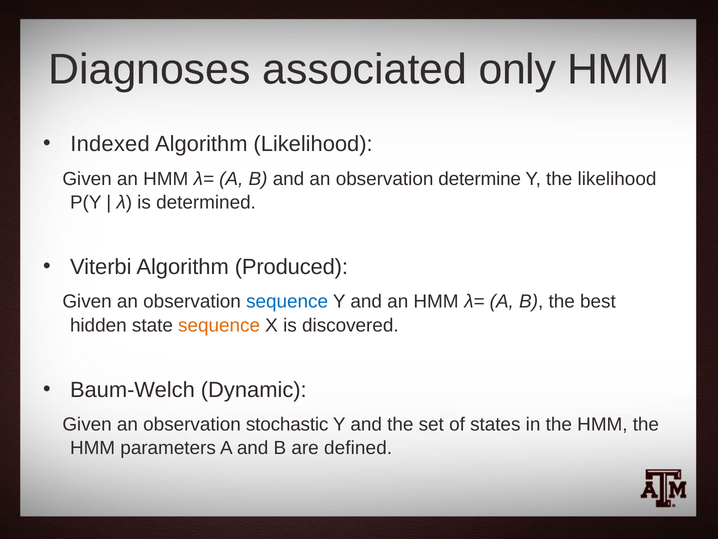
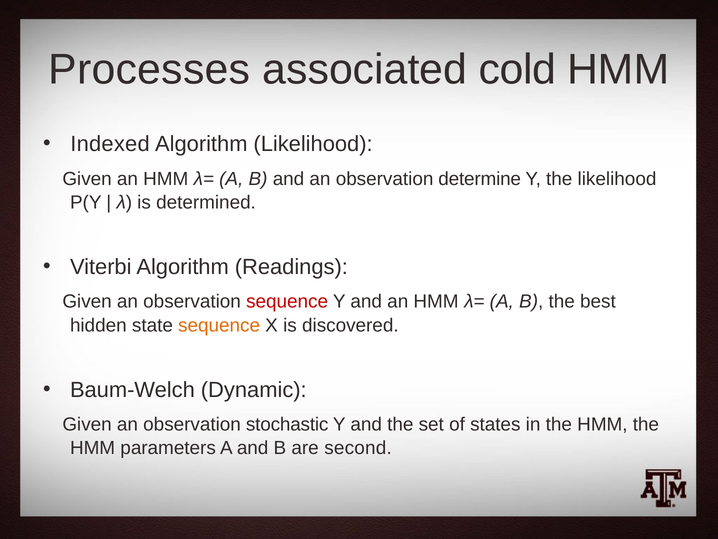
Diagnoses: Diagnoses -> Processes (149, 69)
only: only -> cold (517, 69)
Produced: Produced -> Readings (291, 267)
sequence colour: blue -> red (287, 301)
defined: defined -> second (358, 448)
